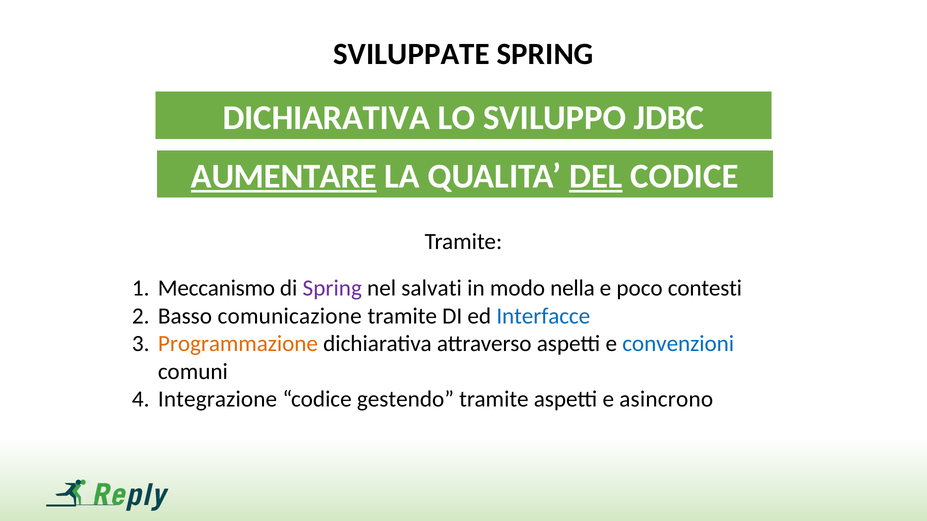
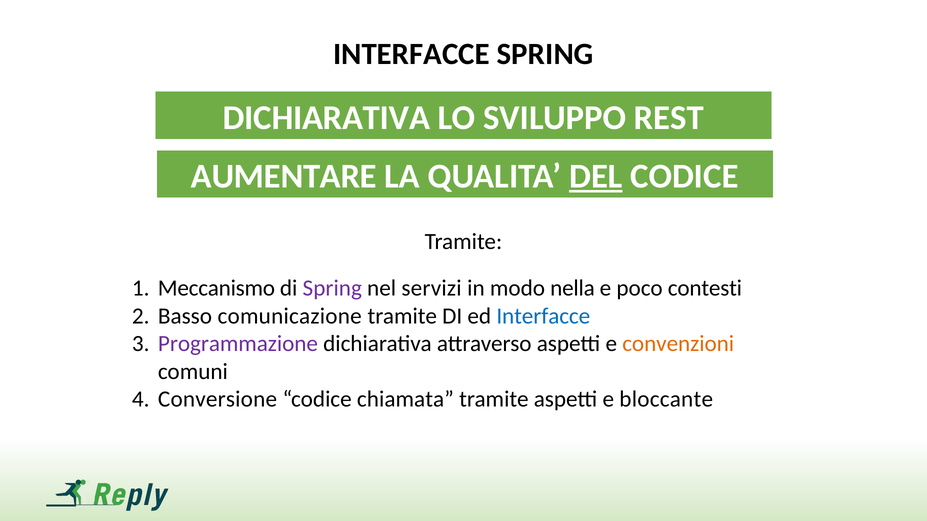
SVILUPPATE: SVILUPPATE -> INTERFACCE (412, 54)
JDBC: JDBC -> REST (669, 118)
AUMENTARE underline: present -> none (284, 176)
salvati: salvati -> servizi (432, 288)
Programmazione colour: orange -> purple (238, 344)
convenzioni colour: blue -> orange (678, 344)
Integrazione: Integrazione -> Conversione (218, 400)
gestendo: gestendo -> chiamata (405, 400)
asincrono: asincrono -> bloccante (666, 400)
